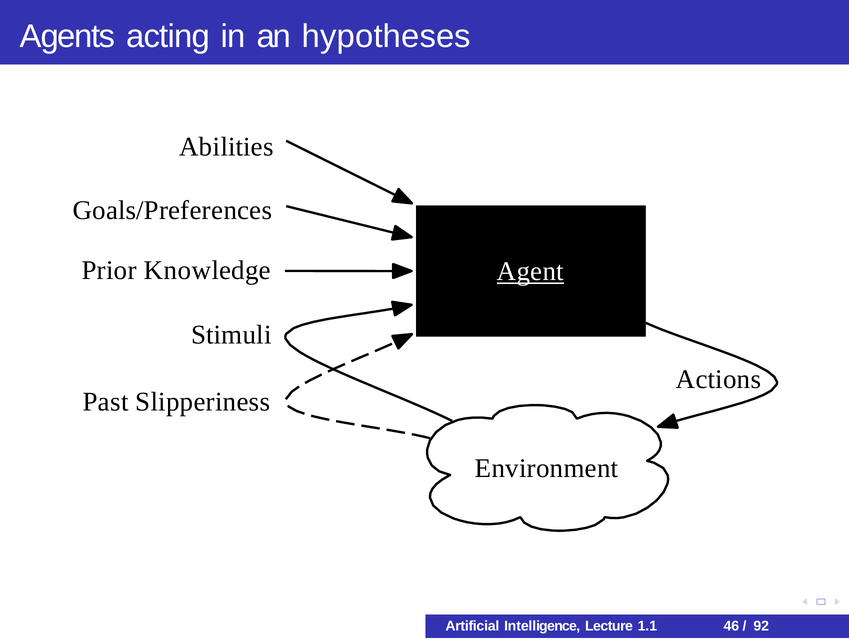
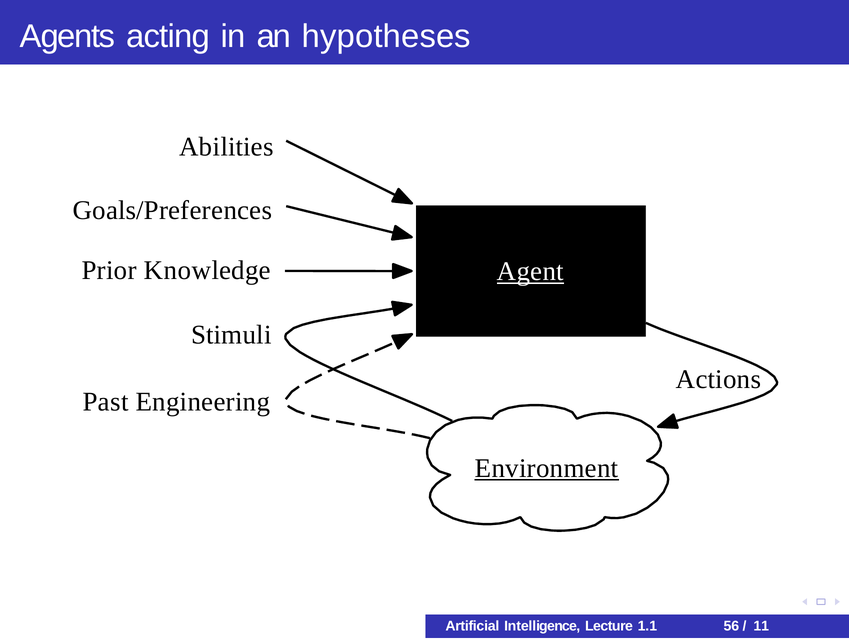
Slipperiness: Slipperiness -> Engineering (203, 402)
Environment underline: none -> present (547, 468)
46: 46 -> 56 (731, 626)
92: 92 -> 11 (761, 626)
